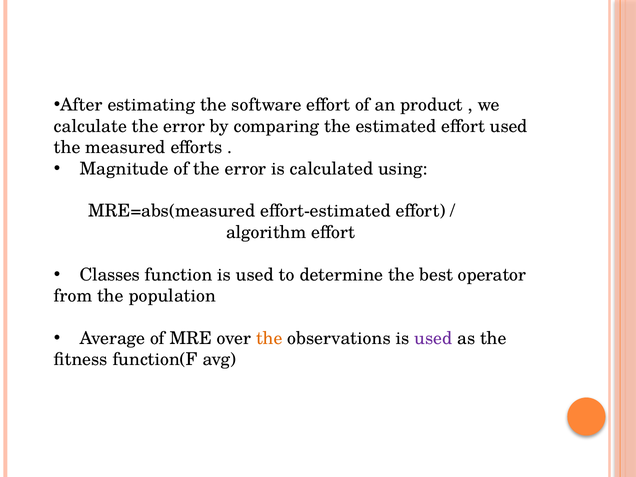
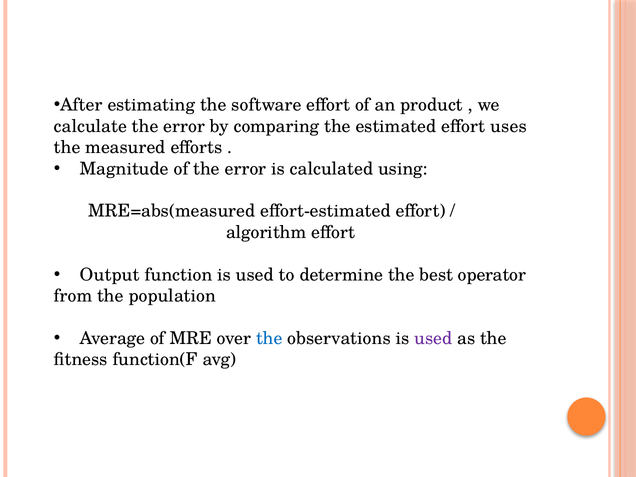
effort used: used -> uses (509, 126)
Classes: Classes -> Output (110, 275)
the colour: orange -> blue (269, 338)
